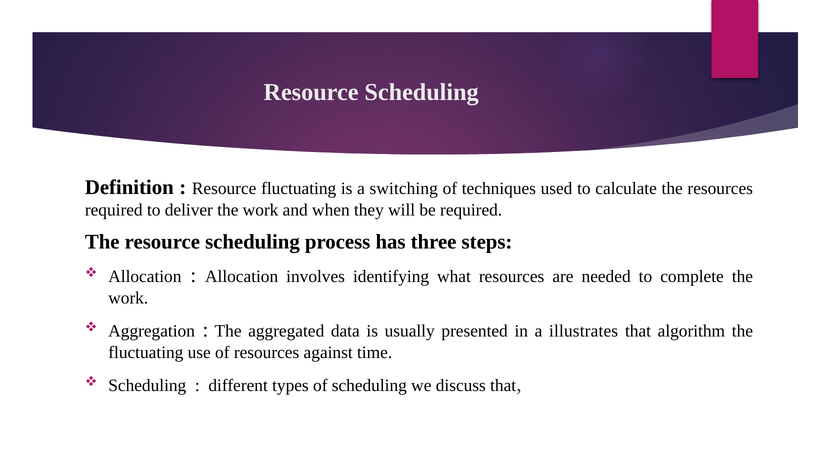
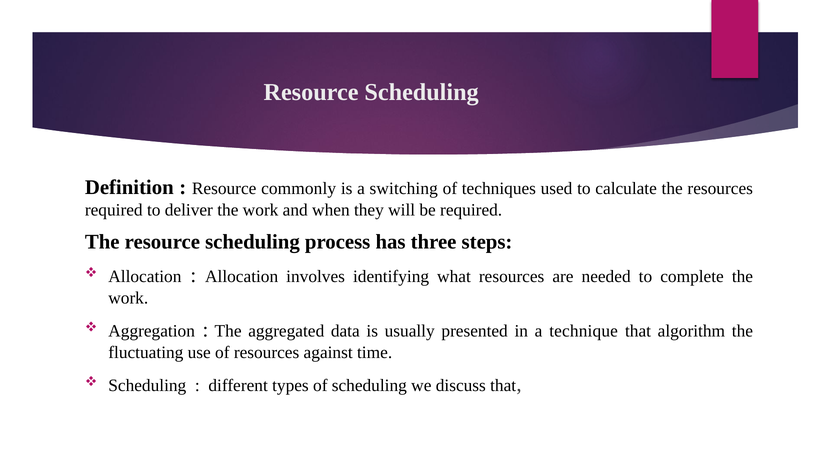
Resource fluctuating: fluctuating -> commonly (299, 188)
illustrates: illustrates -> technique (584, 331)
